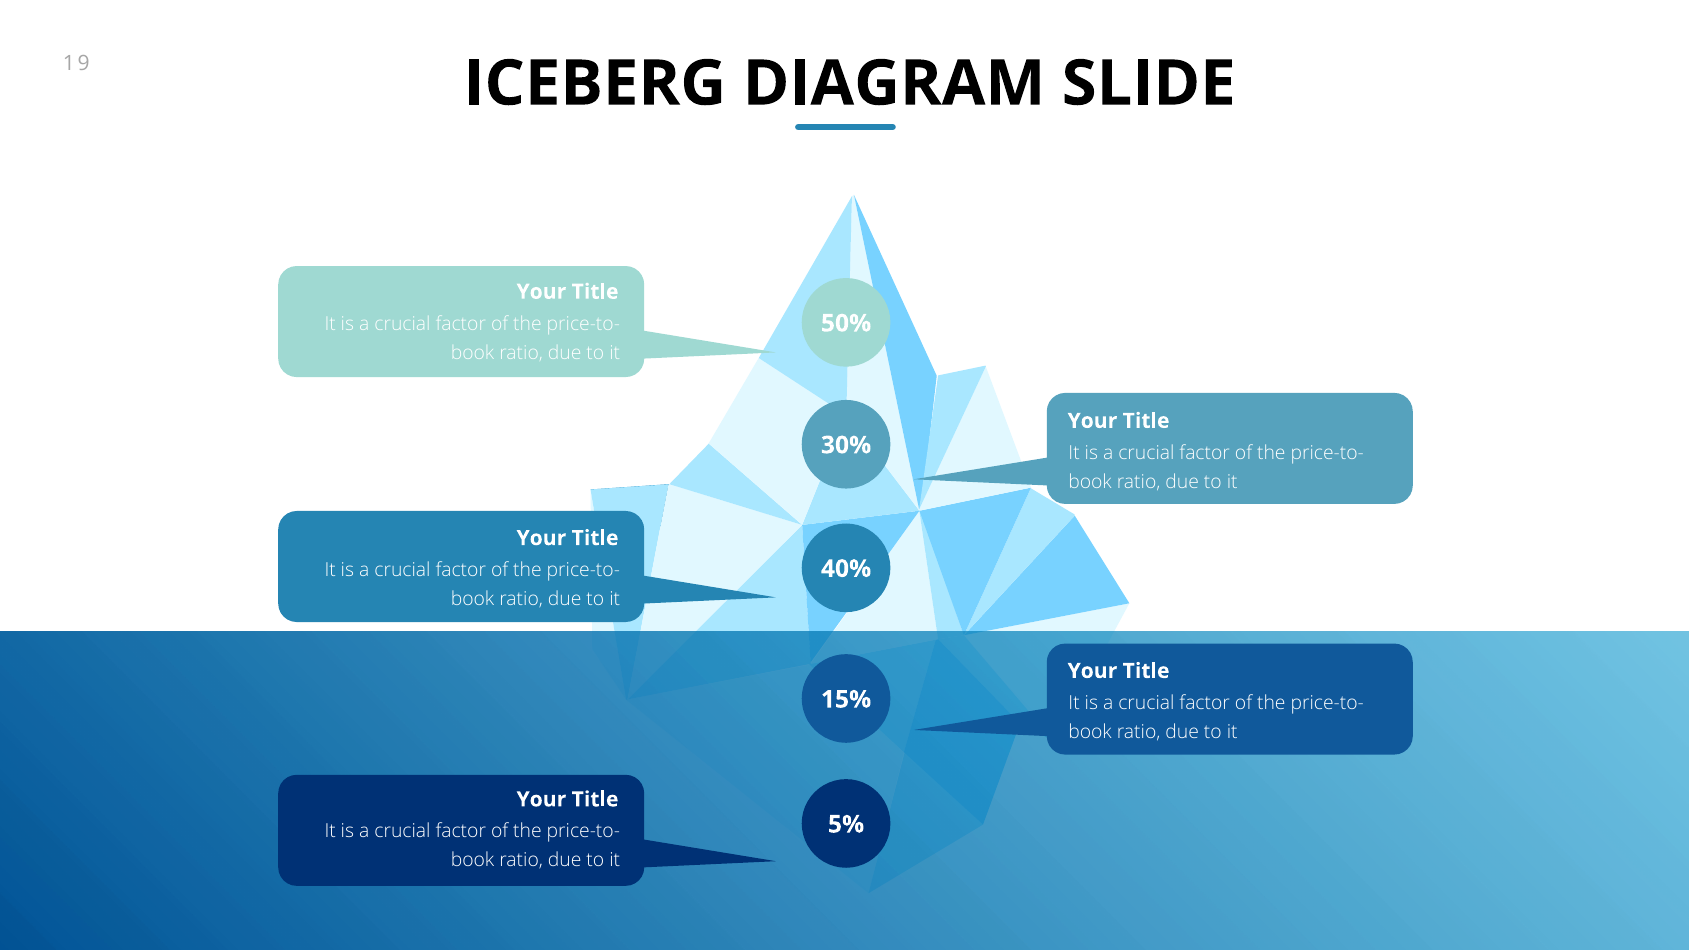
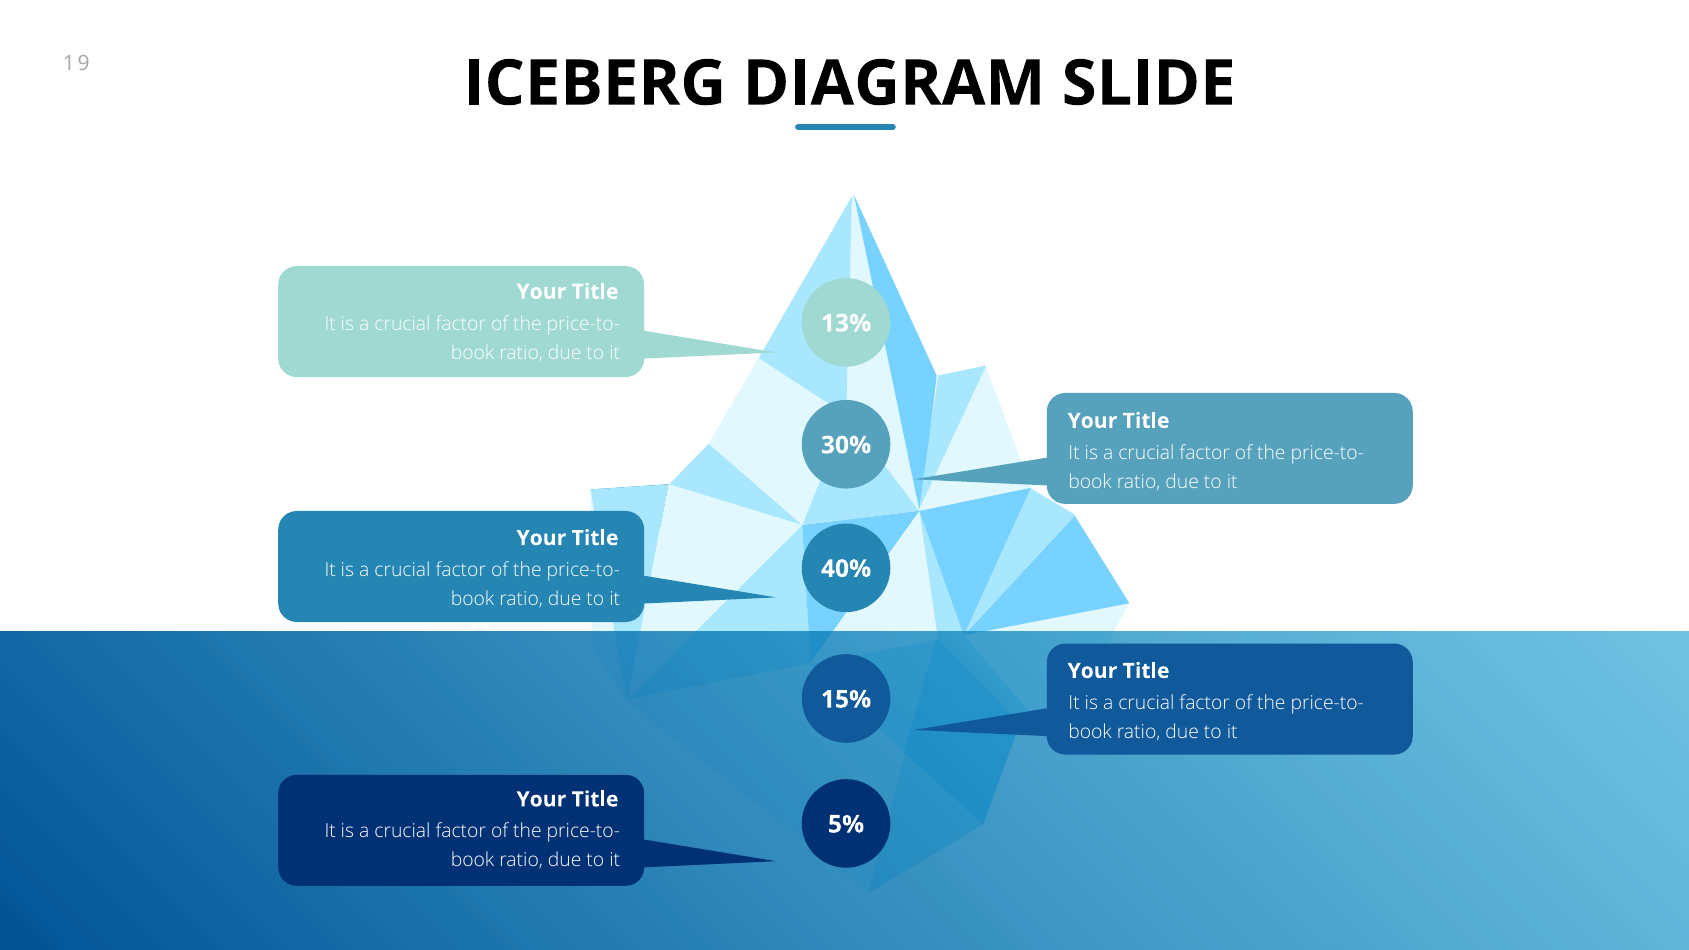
50%: 50% -> 13% (846, 323)
